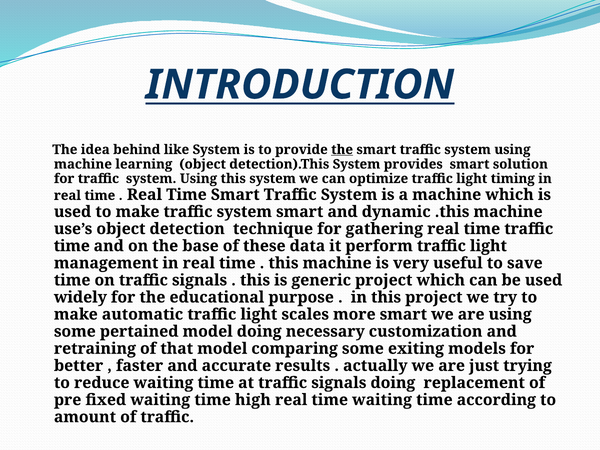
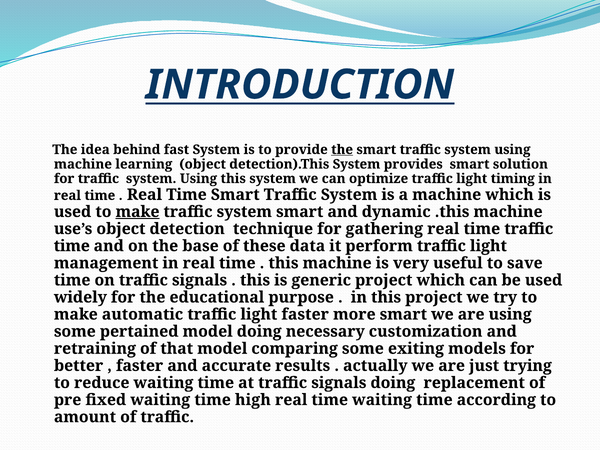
like: like -> fast (176, 150)
make underline: none -> present (138, 212)
light scales: scales -> faster (305, 314)
